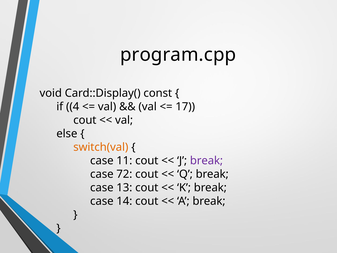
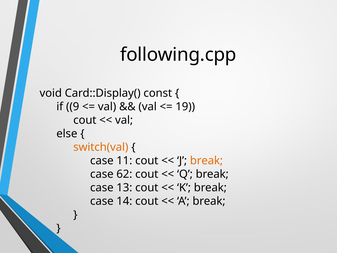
program.cpp: program.cpp -> following.cpp (178, 55)
4: 4 -> 9 (73, 107)
17: 17 -> 19 (185, 107)
break colour: purple -> orange (206, 160)
72: 72 -> 62 (124, 174)
